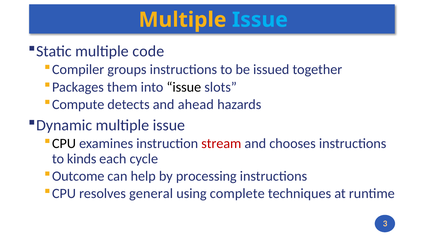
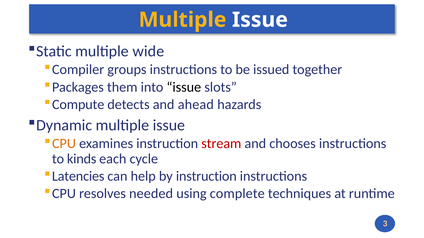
Issue colour: light blue -> white (260, 20)
code: code -> wide (148, 51)
CPU colour: black -> orange (64, 144)
Outcome: Outcome -> Latencies (78, 177)
by processing: processing -> instruction (206, 177)
general: general -> needed (151, 194)
